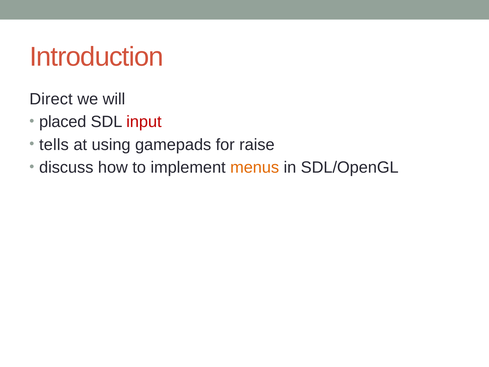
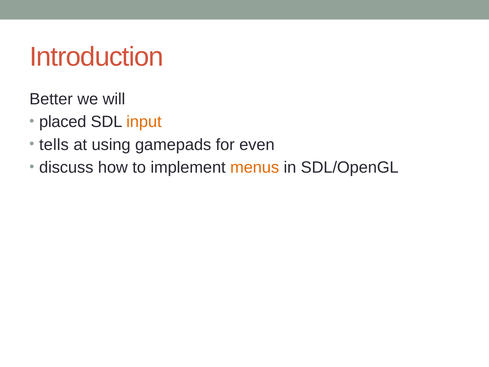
Direct: Direct -> Better (51, 99)
input colour: red -> orange (144, 122)
raise: raise -> even (257, 145)
